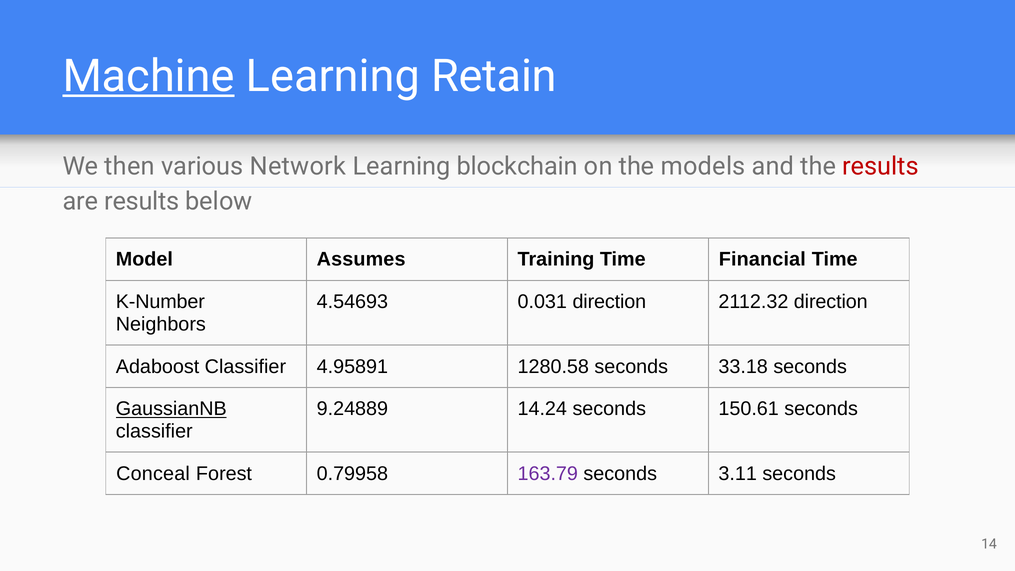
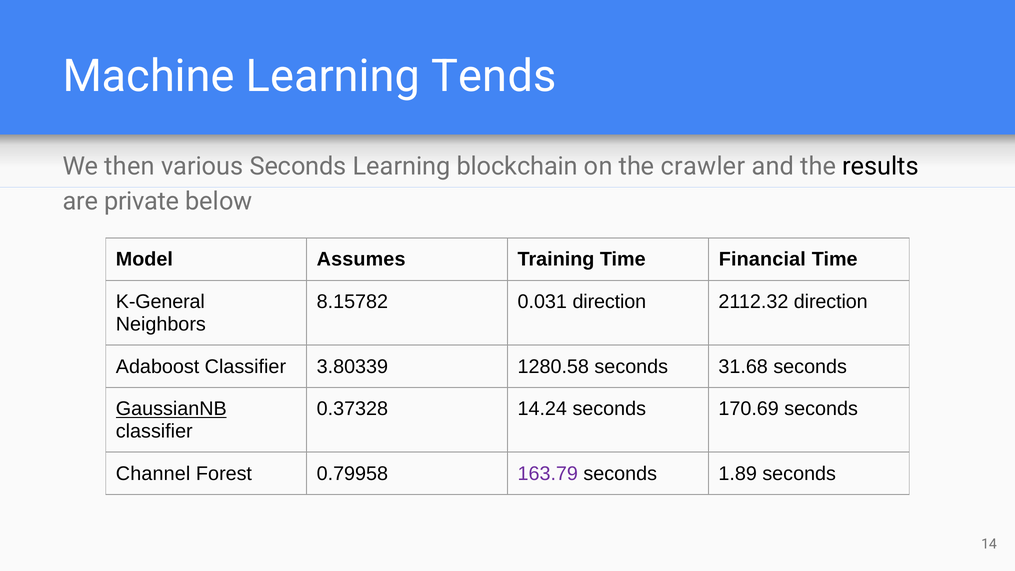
Machine underline: present -> none (149, 76)
Retain: Retain -> Tends (494, 76)
various Network: Network -> Seconds (298, 166)
models: models -> crawler (703, 166)
results colour: red -> black (881, 166)
are results: results -> private (142, 201)
K-Number: K-Number -> K-General (160, 302)
4.54693: 4.54693 -> 8.15782 (352, 302)
4.95891: 4.95891 -> 3.80339 (352, 366)
33.18: 33.18 -> 31.68 (743, 366)
9.24889: 9.24889 -> 0.37328 (352, 409)
150.61: 150.61 -> 170.69 (749, 409)
Conceal: Conceal -> Channel (153, 474)
3.11: 3.11 -> 1.89 (738, 474)
